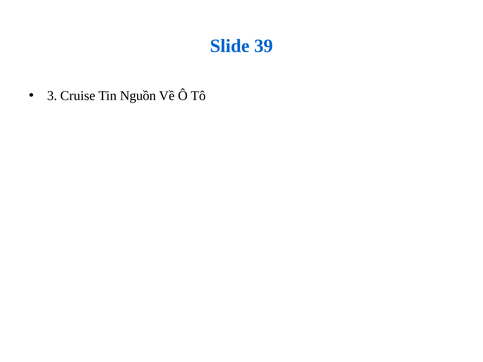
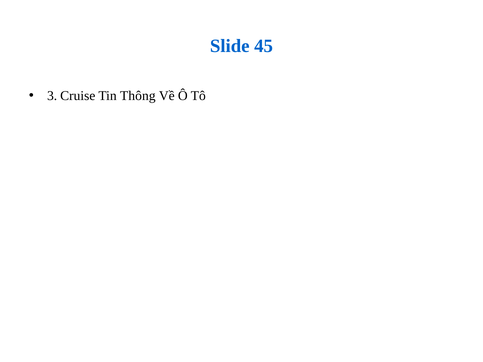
39: 39 -> 45 (264, 46)
Nguồn: Nguồn -> Thông (138, 96)
